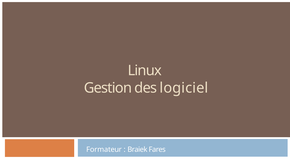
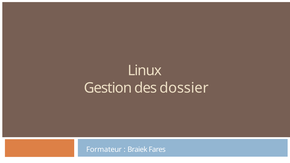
logiciel: logiciel -> dossier (184, 88)
